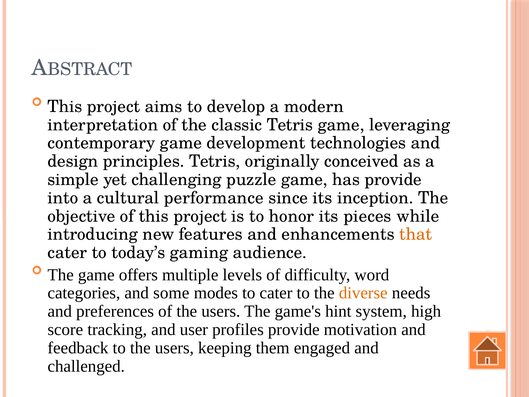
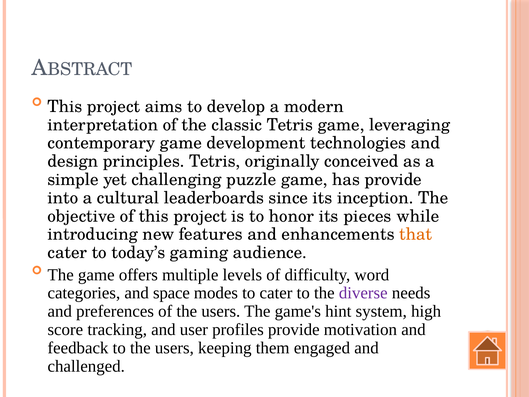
performance: performance -> leaderboards (214, 198)
some: some -> space (171, 293)
diverse colour: orange -> purple (363, 293)
